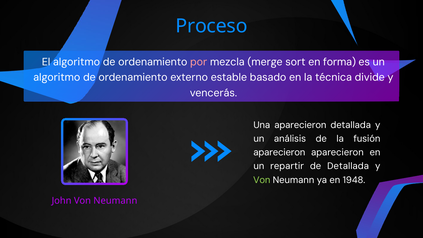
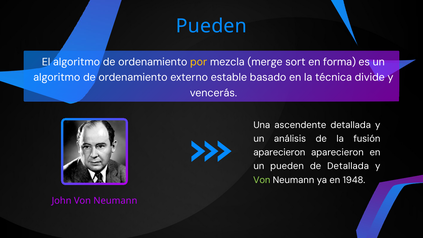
Proceso: Proceso -> Pueden (211, 26)
por colour: pink -> yellow (199, 62)
Una aparecieron: aparecieron -> ascendente (300, 125)
un repartir: repartir -> pueden (287, 166)
